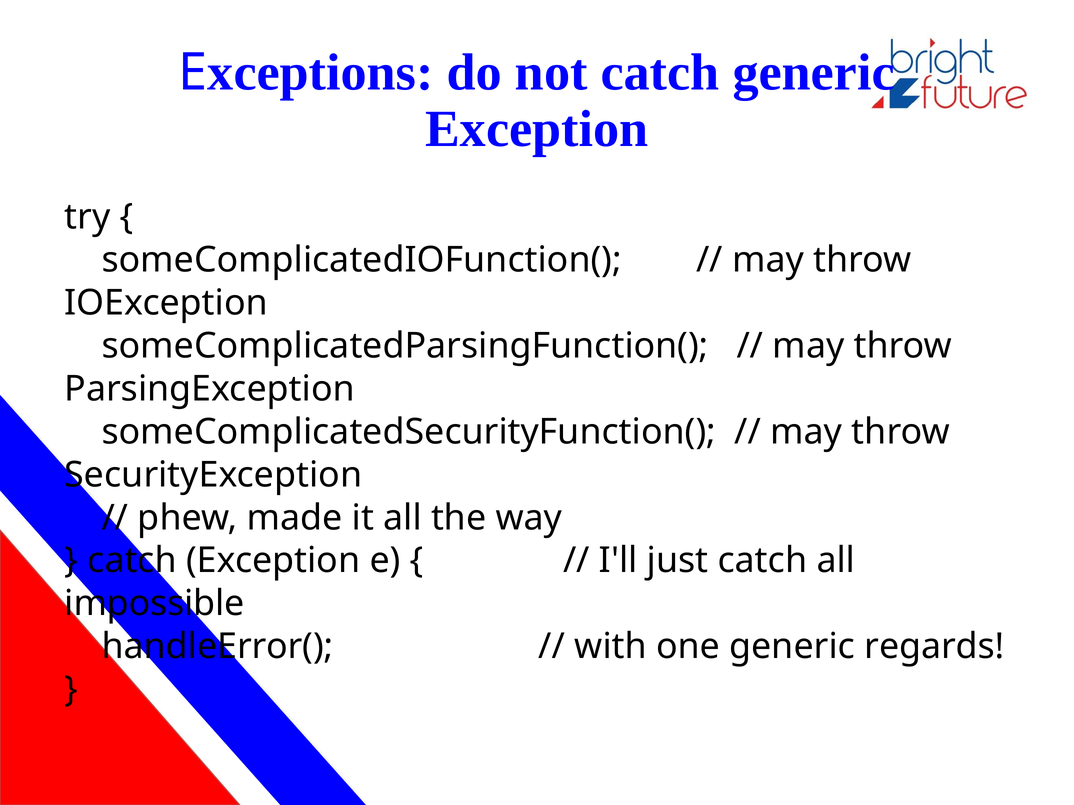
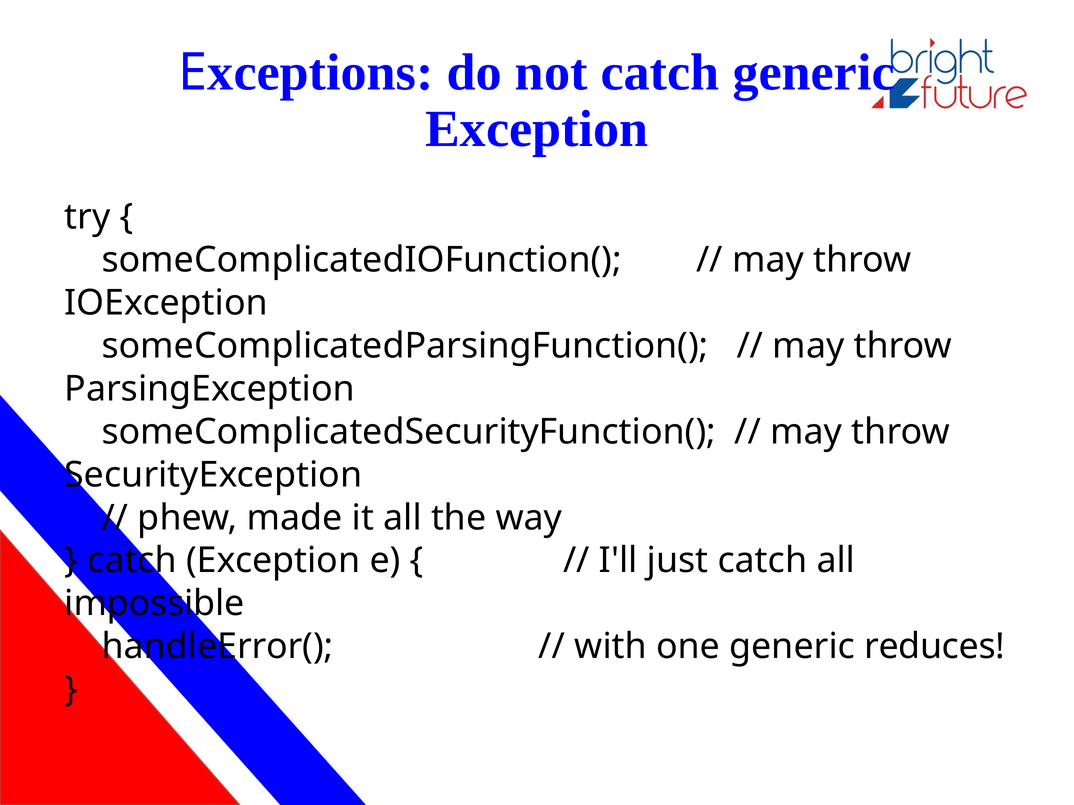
regards: regards -> reduces (935, 647)
